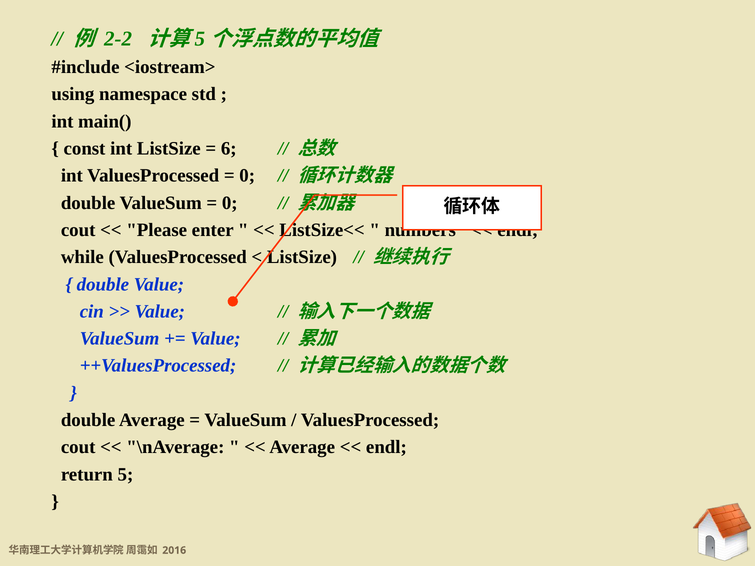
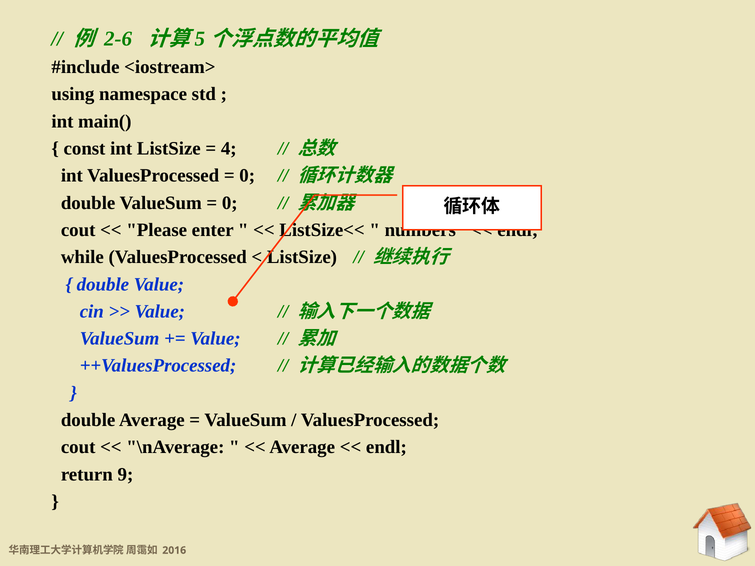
2-2: 2-2 -> 2-6 (118, 39)
6: 6 -> 4 (229, 149)
5: 5 -> 9 (125, 475)
